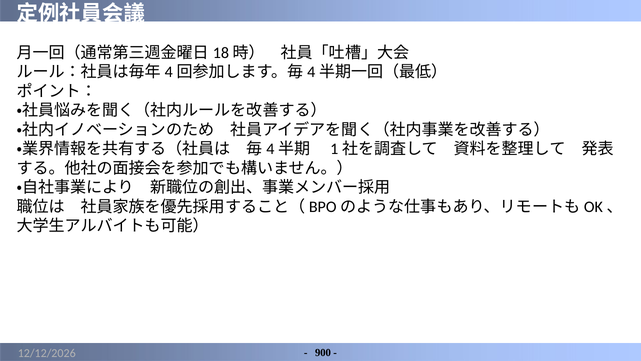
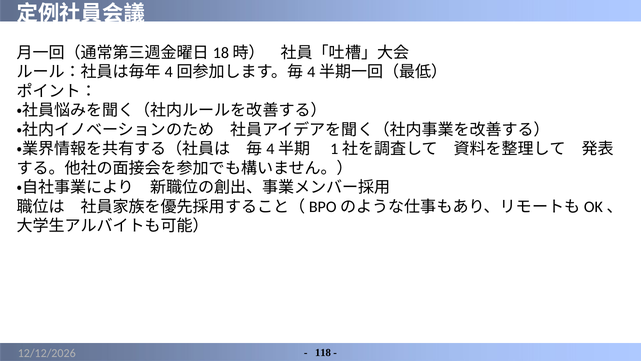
900: 900 -> 118 (323, 352)
